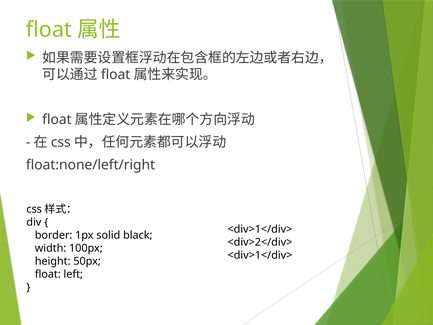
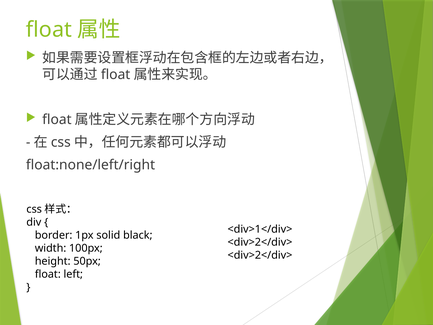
<div>1</div>: <div>1</div> -> <div>2</div> (260, 255)
